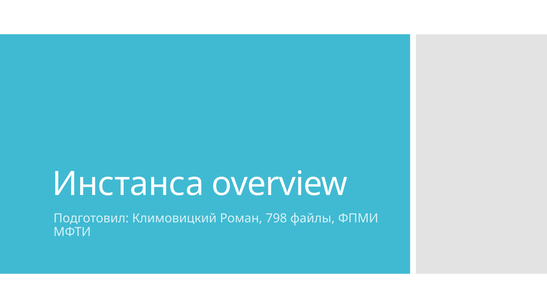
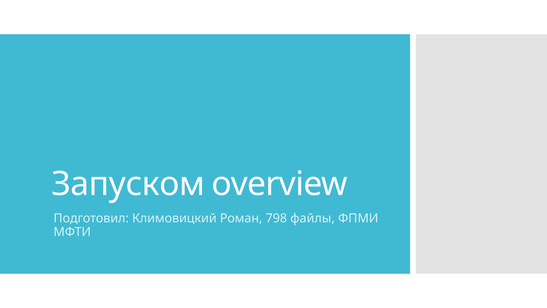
Инстанса: Инстанса -> Запуском (128, 184)
